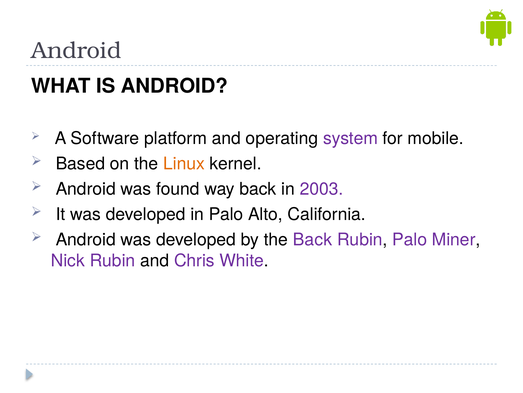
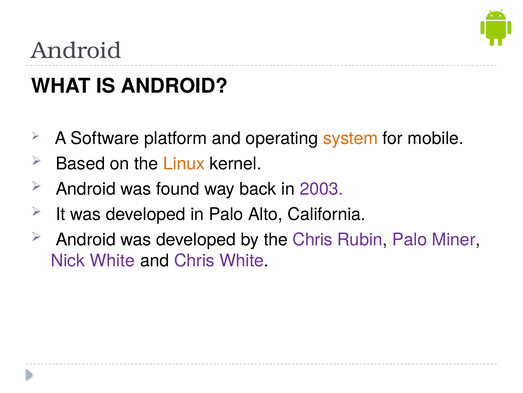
system colour: purple -> orange (350, 138)
the Back: Back -> Chris (313, 239)
Nick Rubin: Rubin -> White (112, 260)
